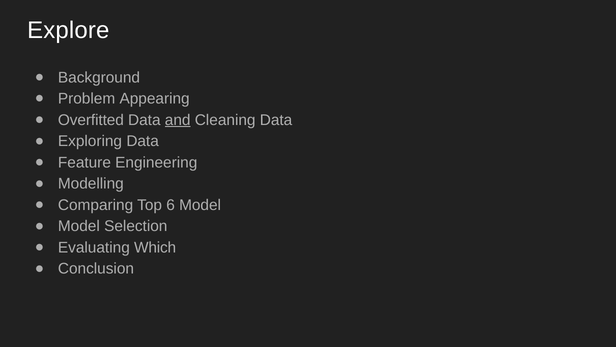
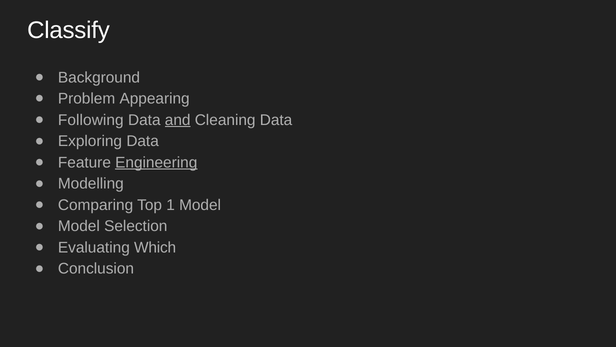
Explore: Explore -> Classify (68, 30)
Overfitted: Overfitted -> Following (91, 120)
Engineering underline: none -> present (156, 162)
6: 6 -> 1 (171, 205)
